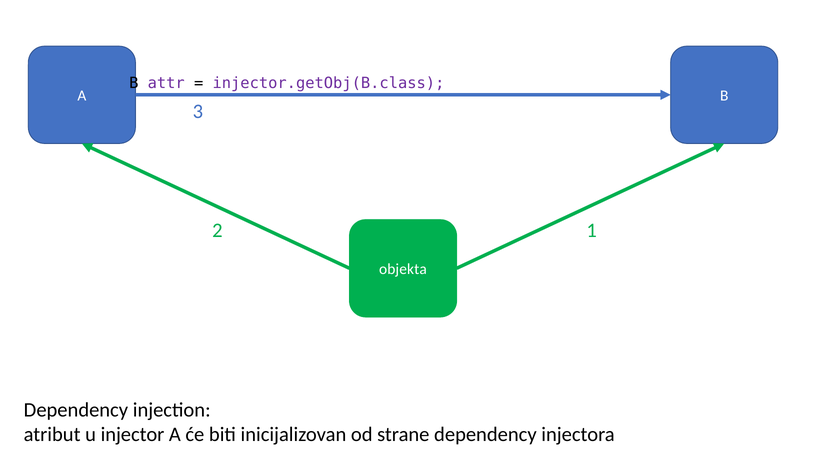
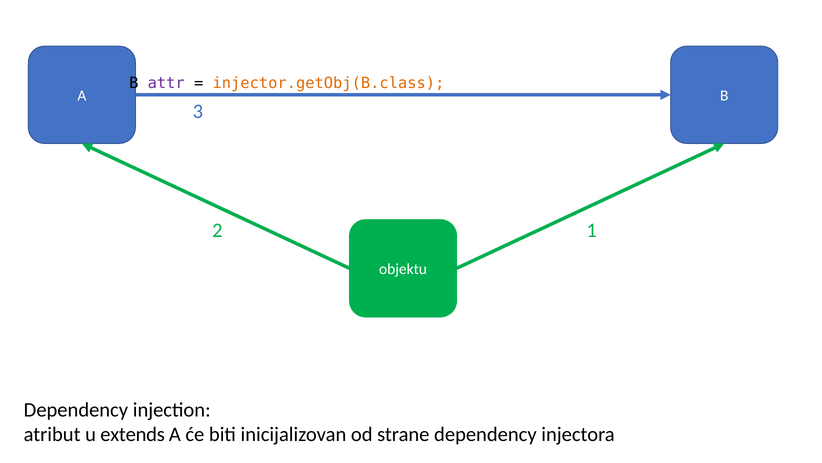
injector.getObj(B.class colour: purple -> orange (328, 83)
objekta: objekta -> objektu (403, 269)
injector: injector -> extends (133, 434)
